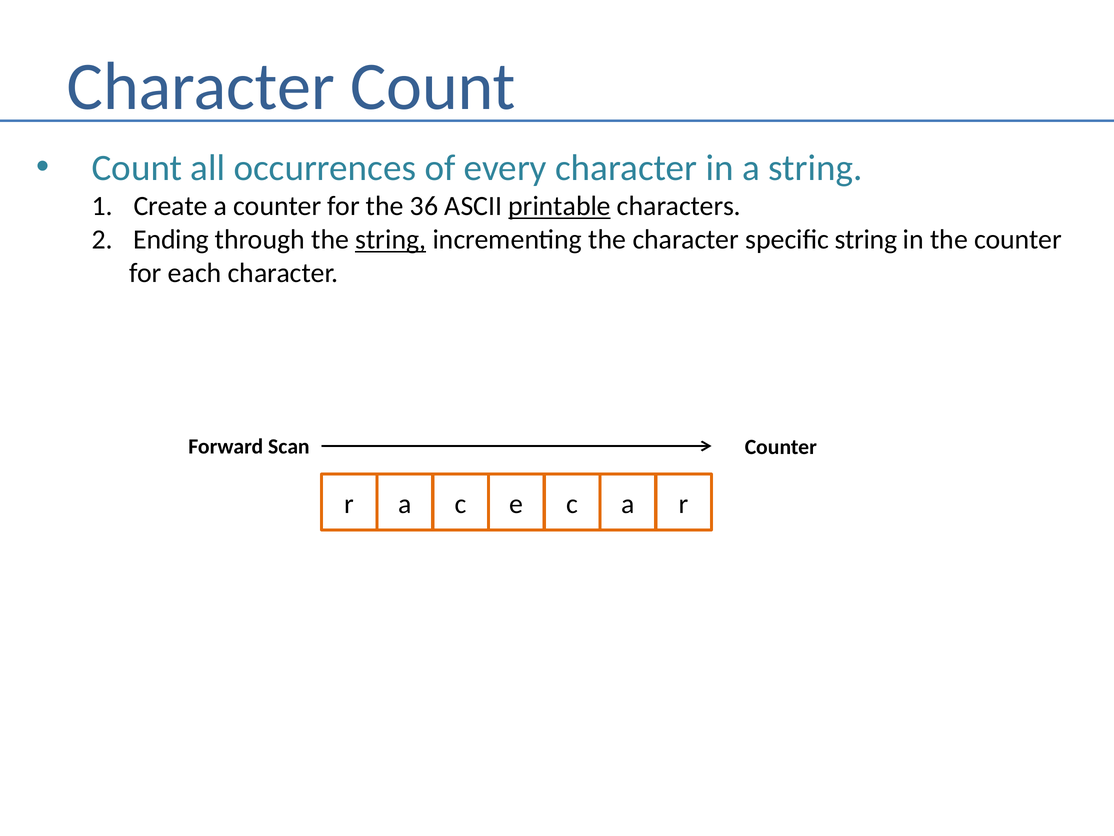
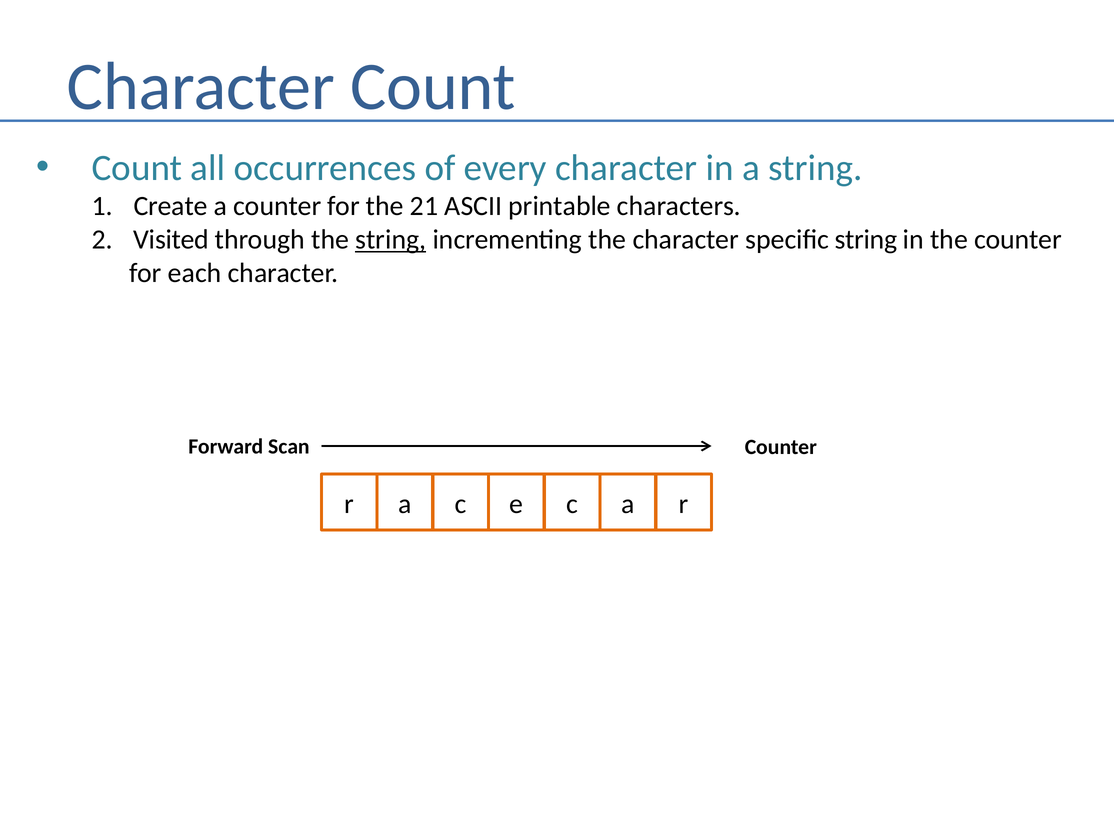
36: 36 -> 21 (424, 206)
printable underline: present -> none (560, 206)
Ending: Ending -> Visited (171, 240)
